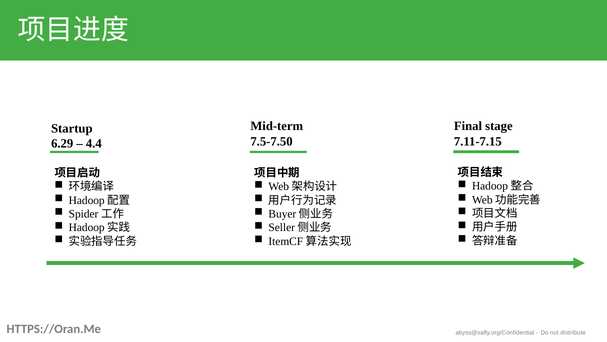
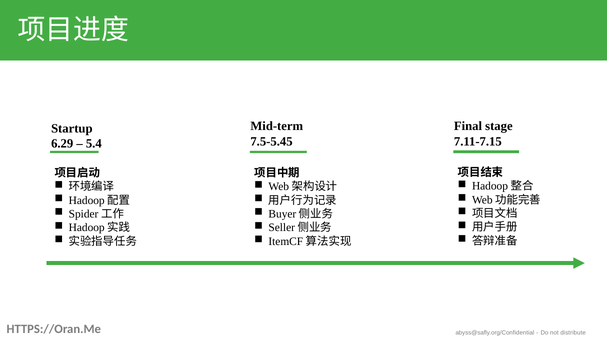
7.5-7.50: 7.5-7.50 -> 7.5-5.45 (272, 141)
4.4: 4.4 -> 5.4 (94, 144)
